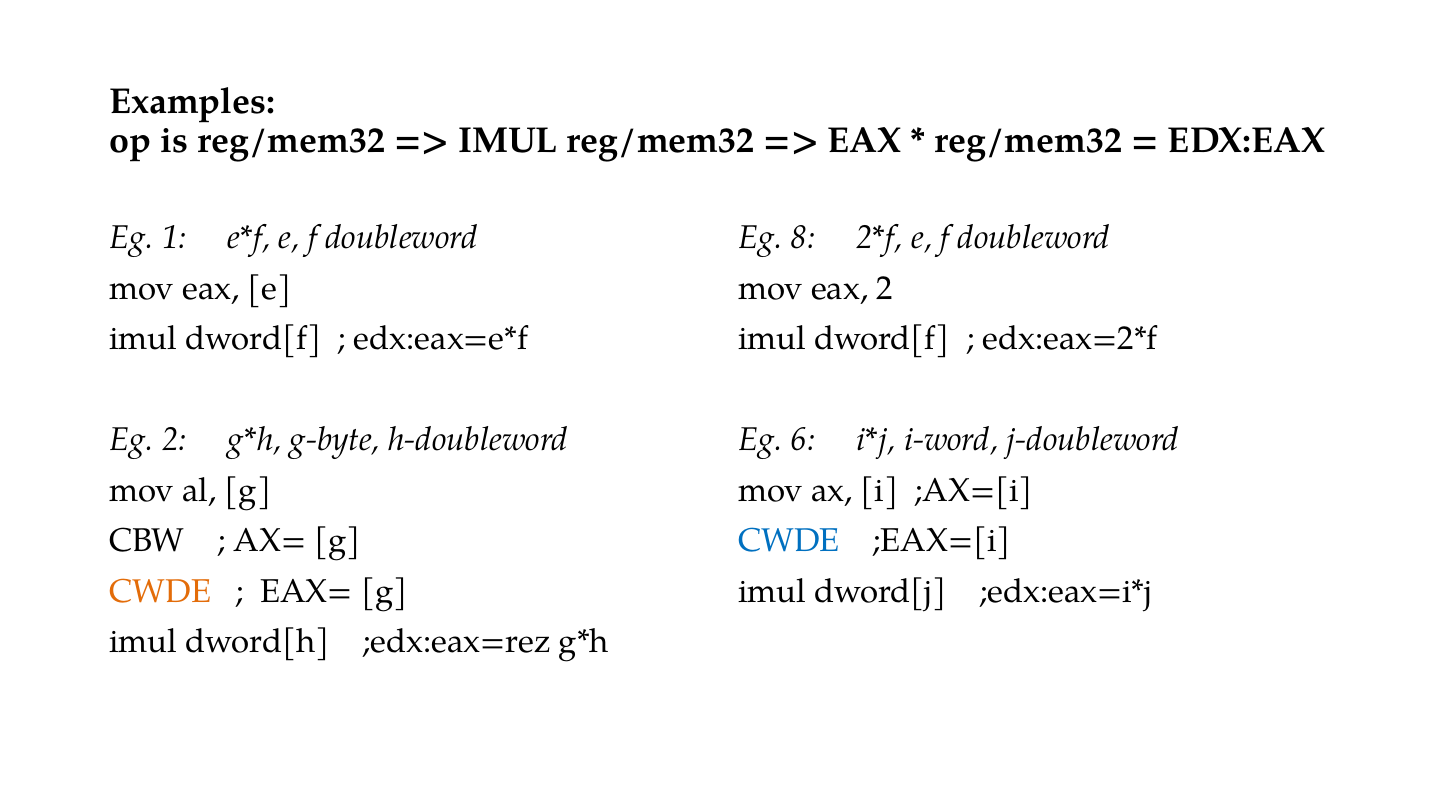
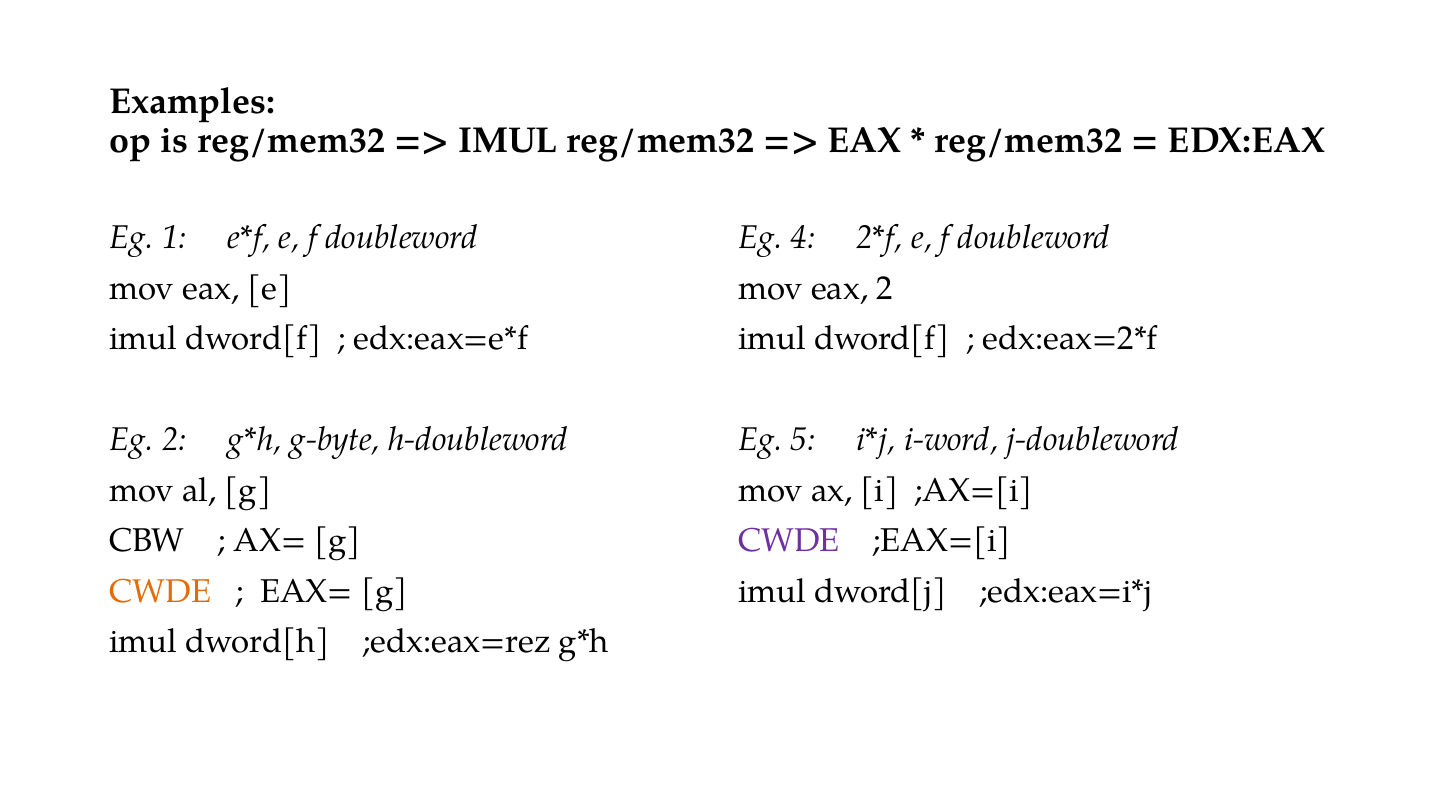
8: 8 -> 4 (803, 238)
6: 6 -> 5 (803, 440)
CWDE colour: blue -> purple (789, 541)
